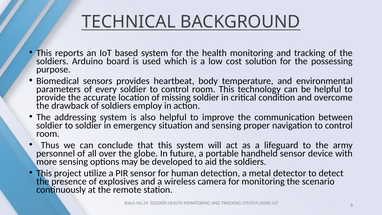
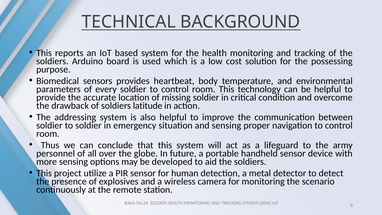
employ: employ -> latitude (148, 106)
